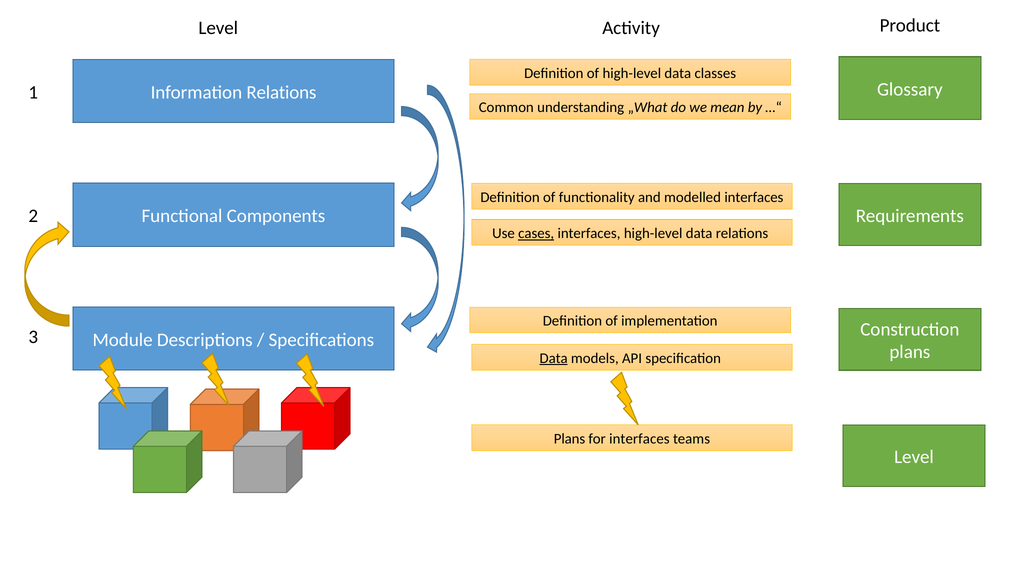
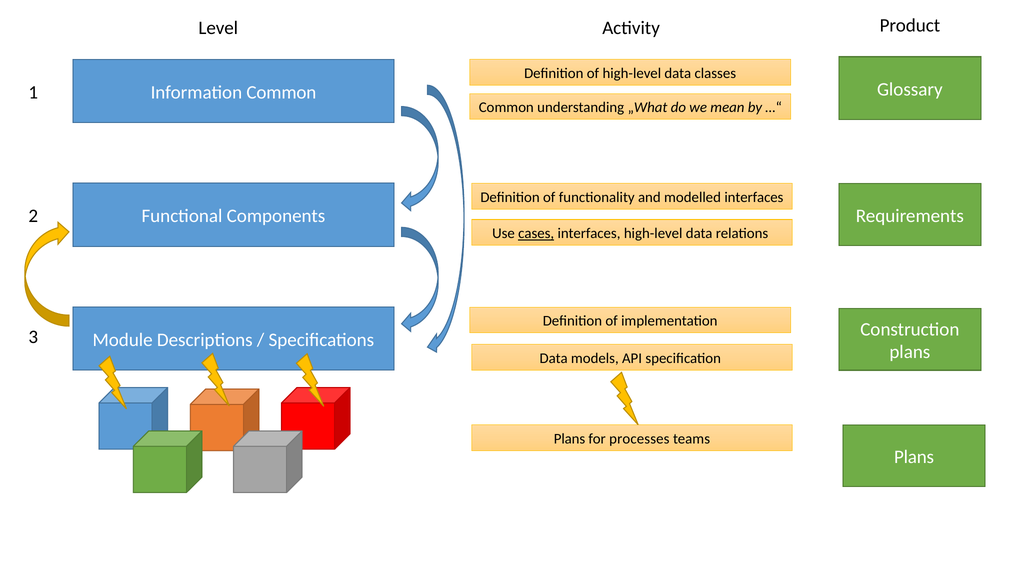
Information Relations: Relations -> Common (281, 92)
Data underline: present -> none (554, 359)
for interfaces: interfaces -> processes (639, 439)
Level: Level -> Plans (914, 457)
